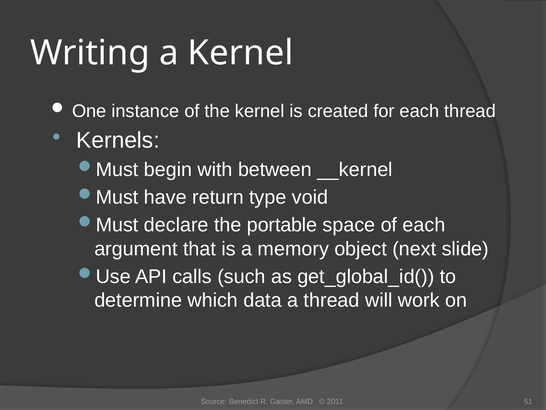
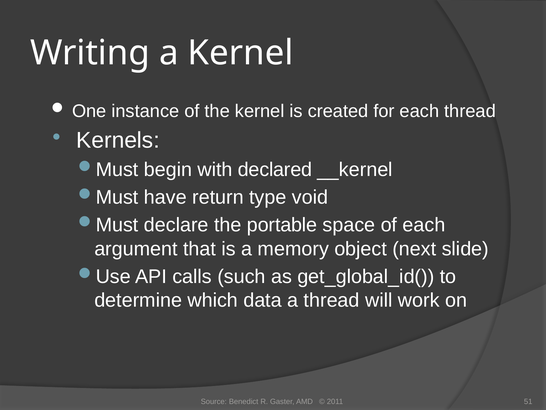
between: between -> declared (275, 170)
